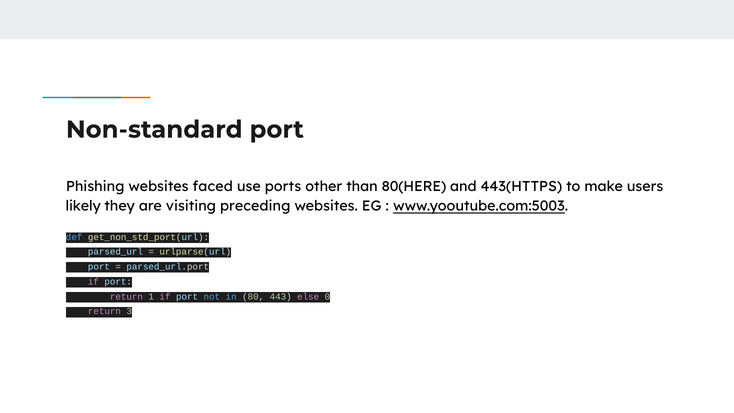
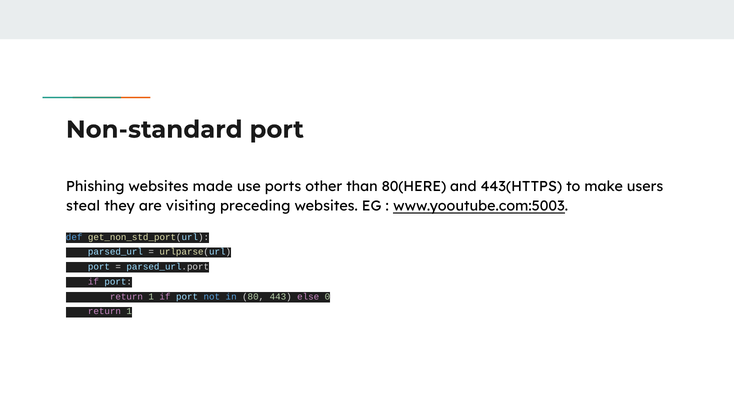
faced: faced -> made (213, 186)
likely: likely -> steal (83, 206)
3: 3 -> 1 (129, 311)
